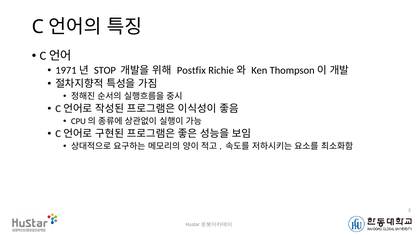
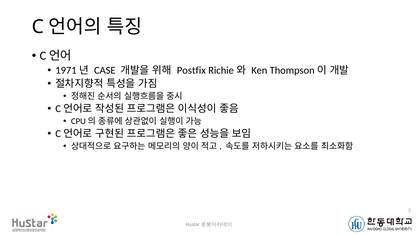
STOP: STOP -> CASE (105, 70)
